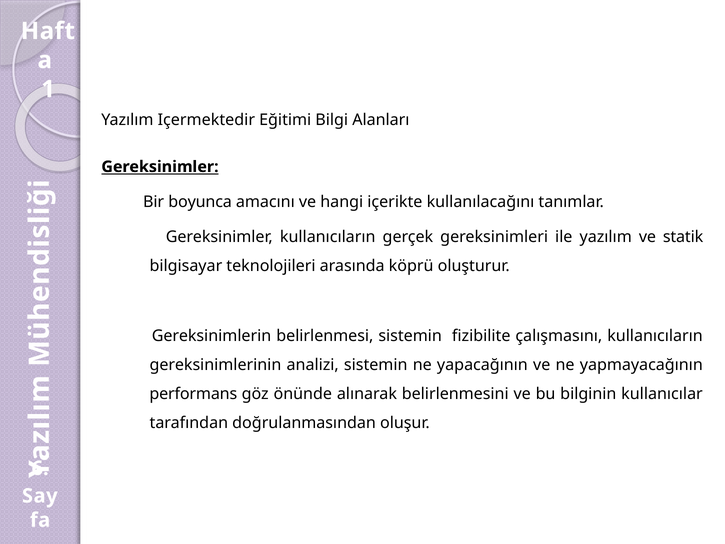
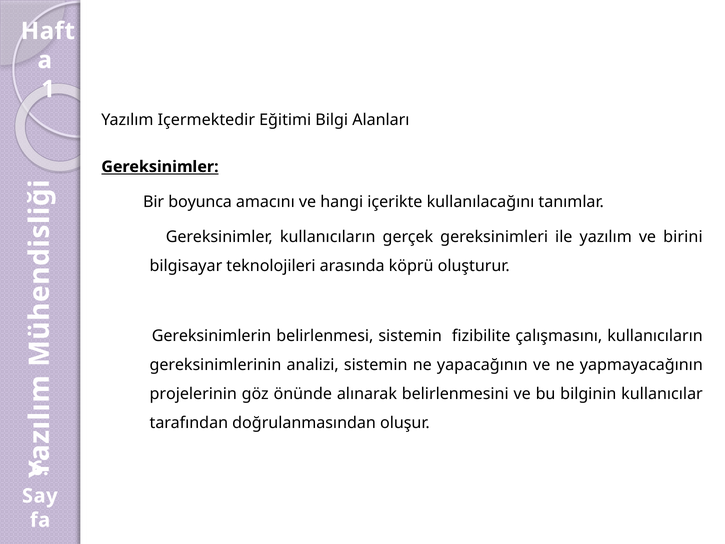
statik: statik -> birini (683, 237)
performans: performans -> projelerinin (193, 394)
